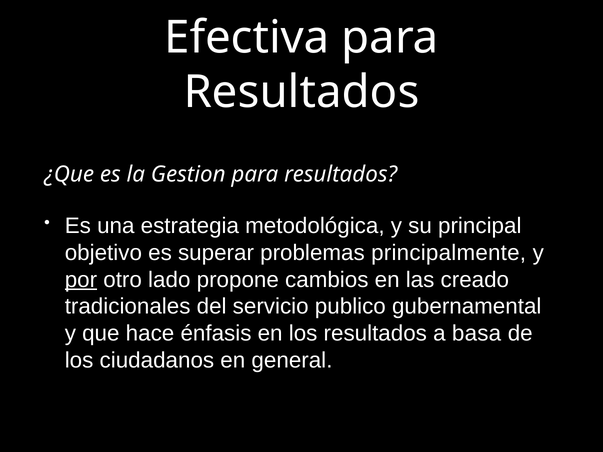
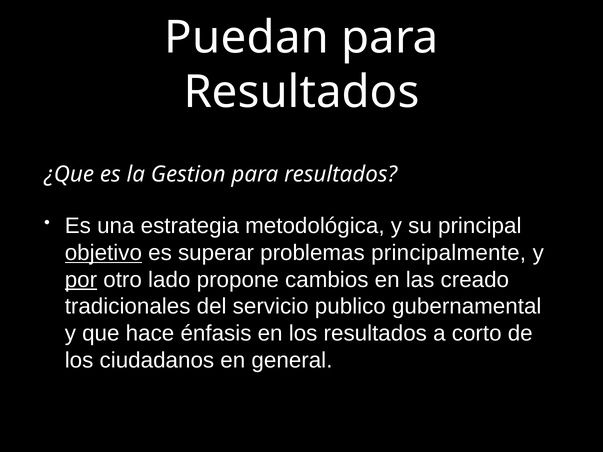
Efectiva: Efectiva -> Puedan (247, 38)
objetivo underline: none -> present (103, 253)
basa: basa -> corto (477, 334)
